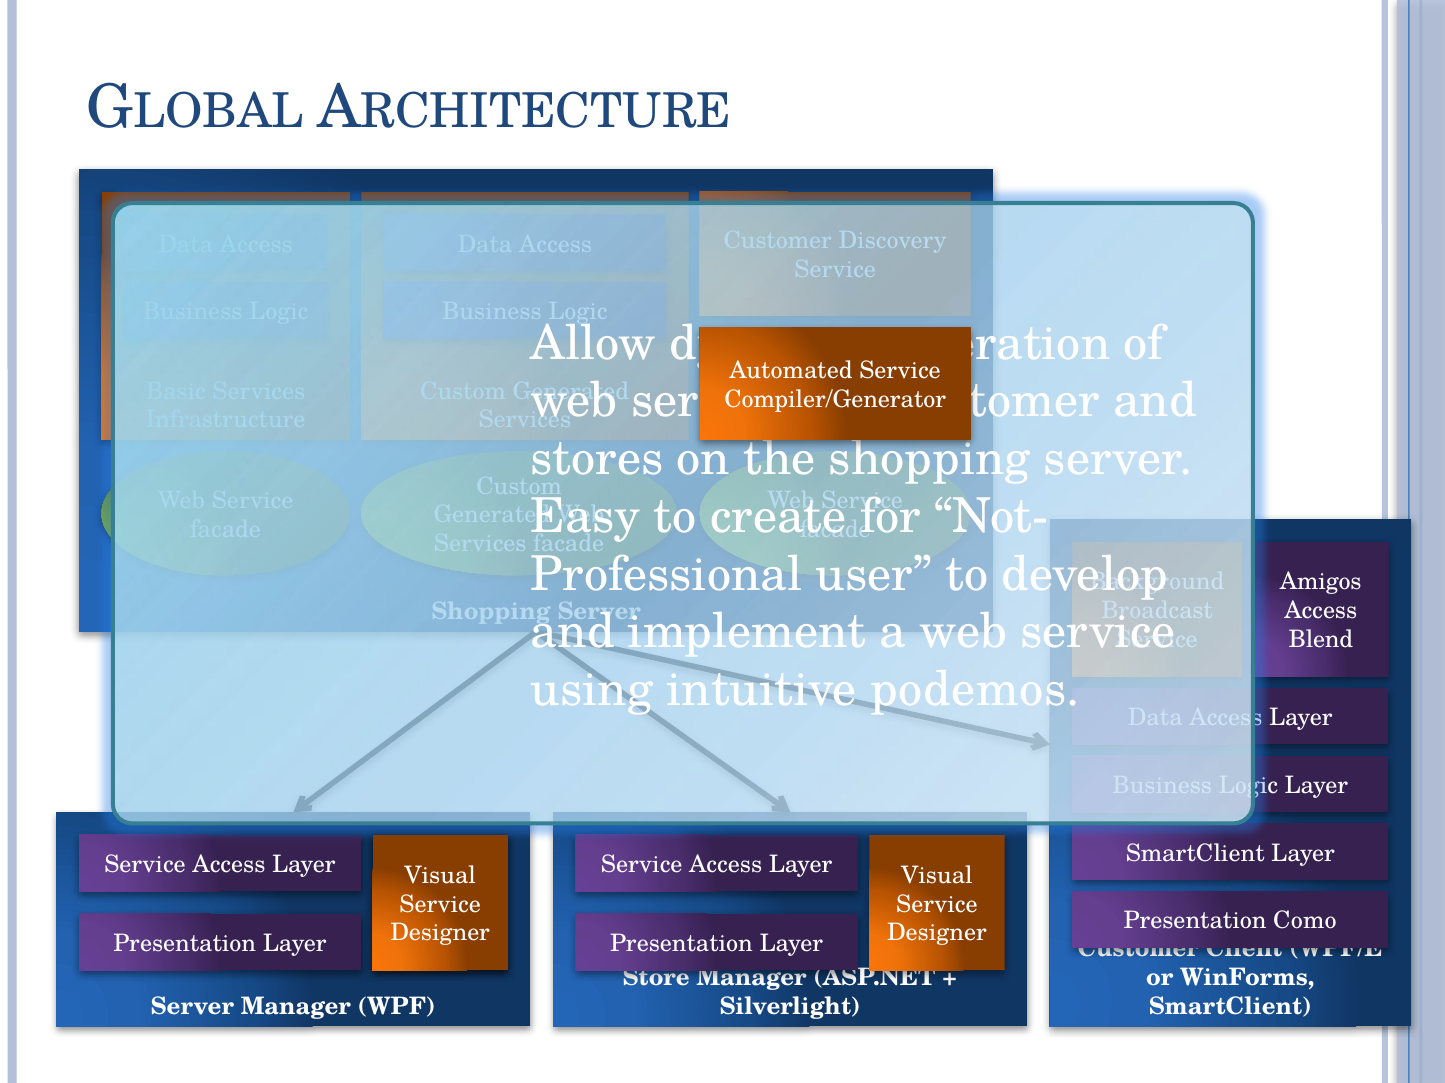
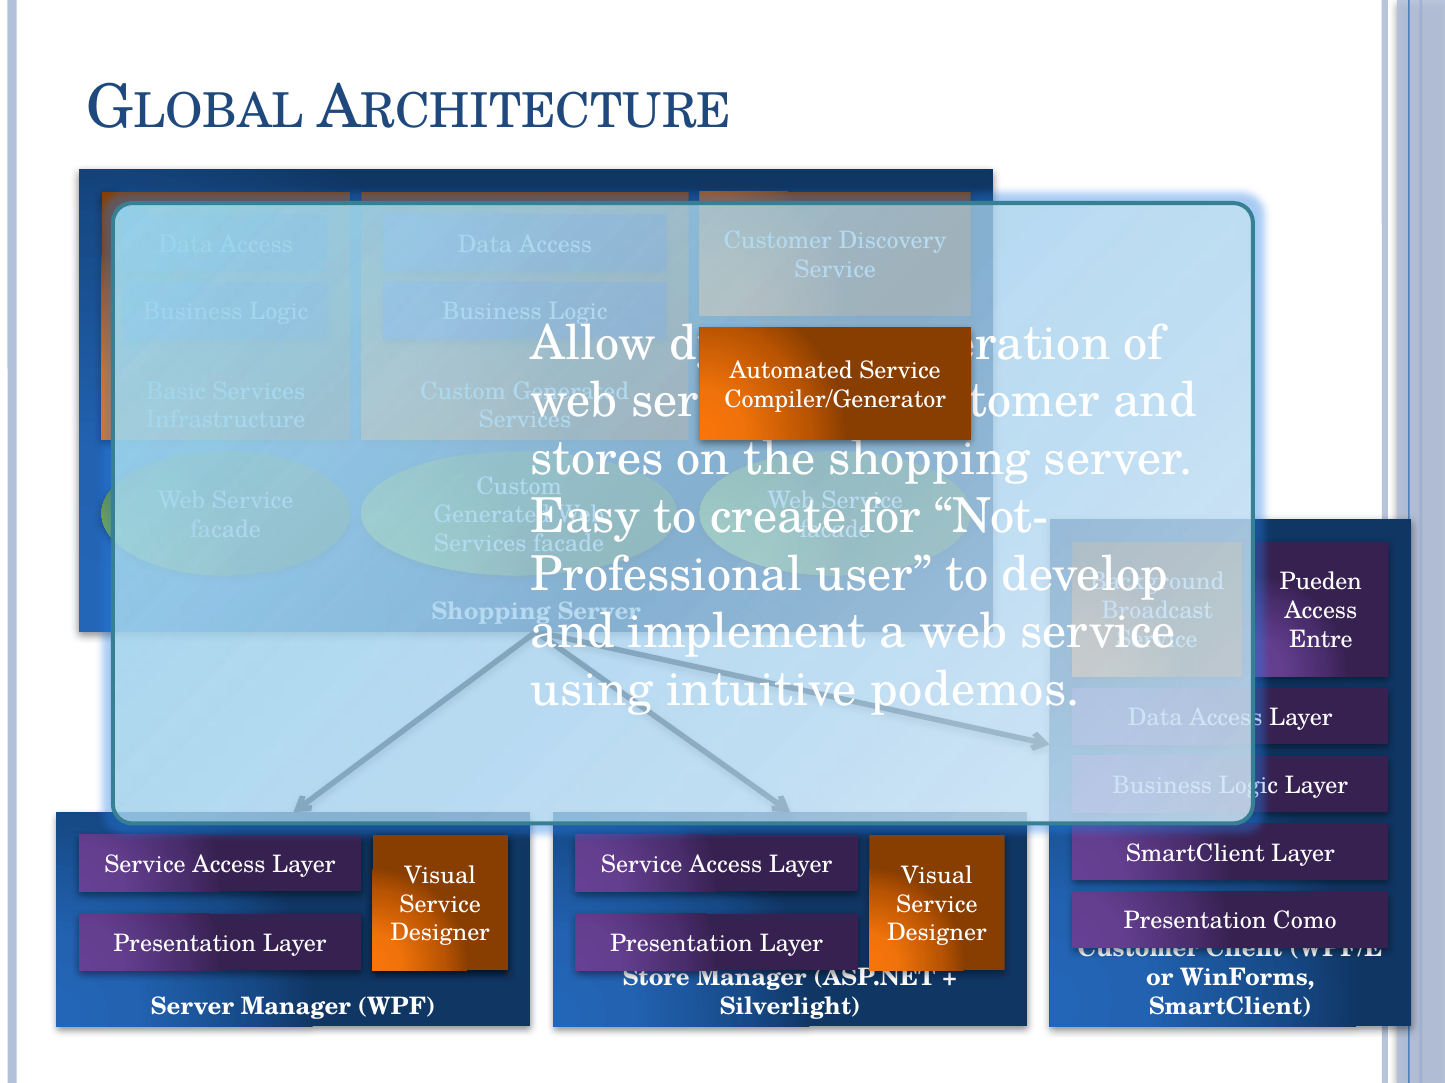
Amigos: Amigos -> Pueden (1321, 582)
Blend: Blend -> Entre (1321, 640)
